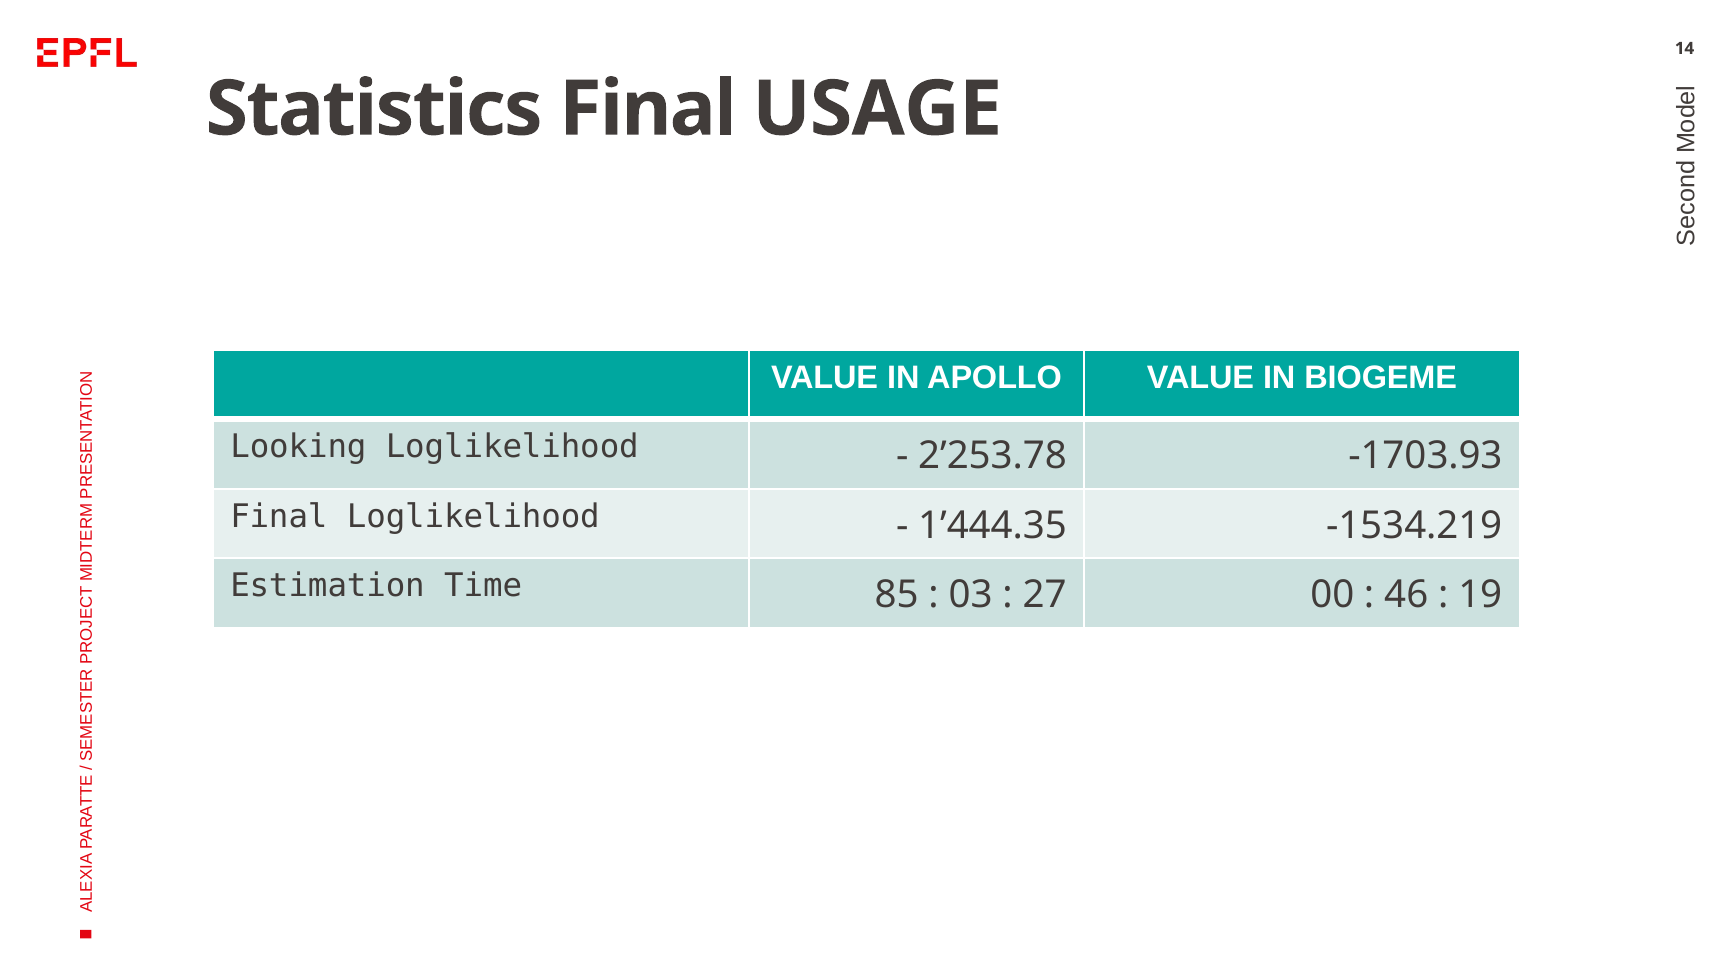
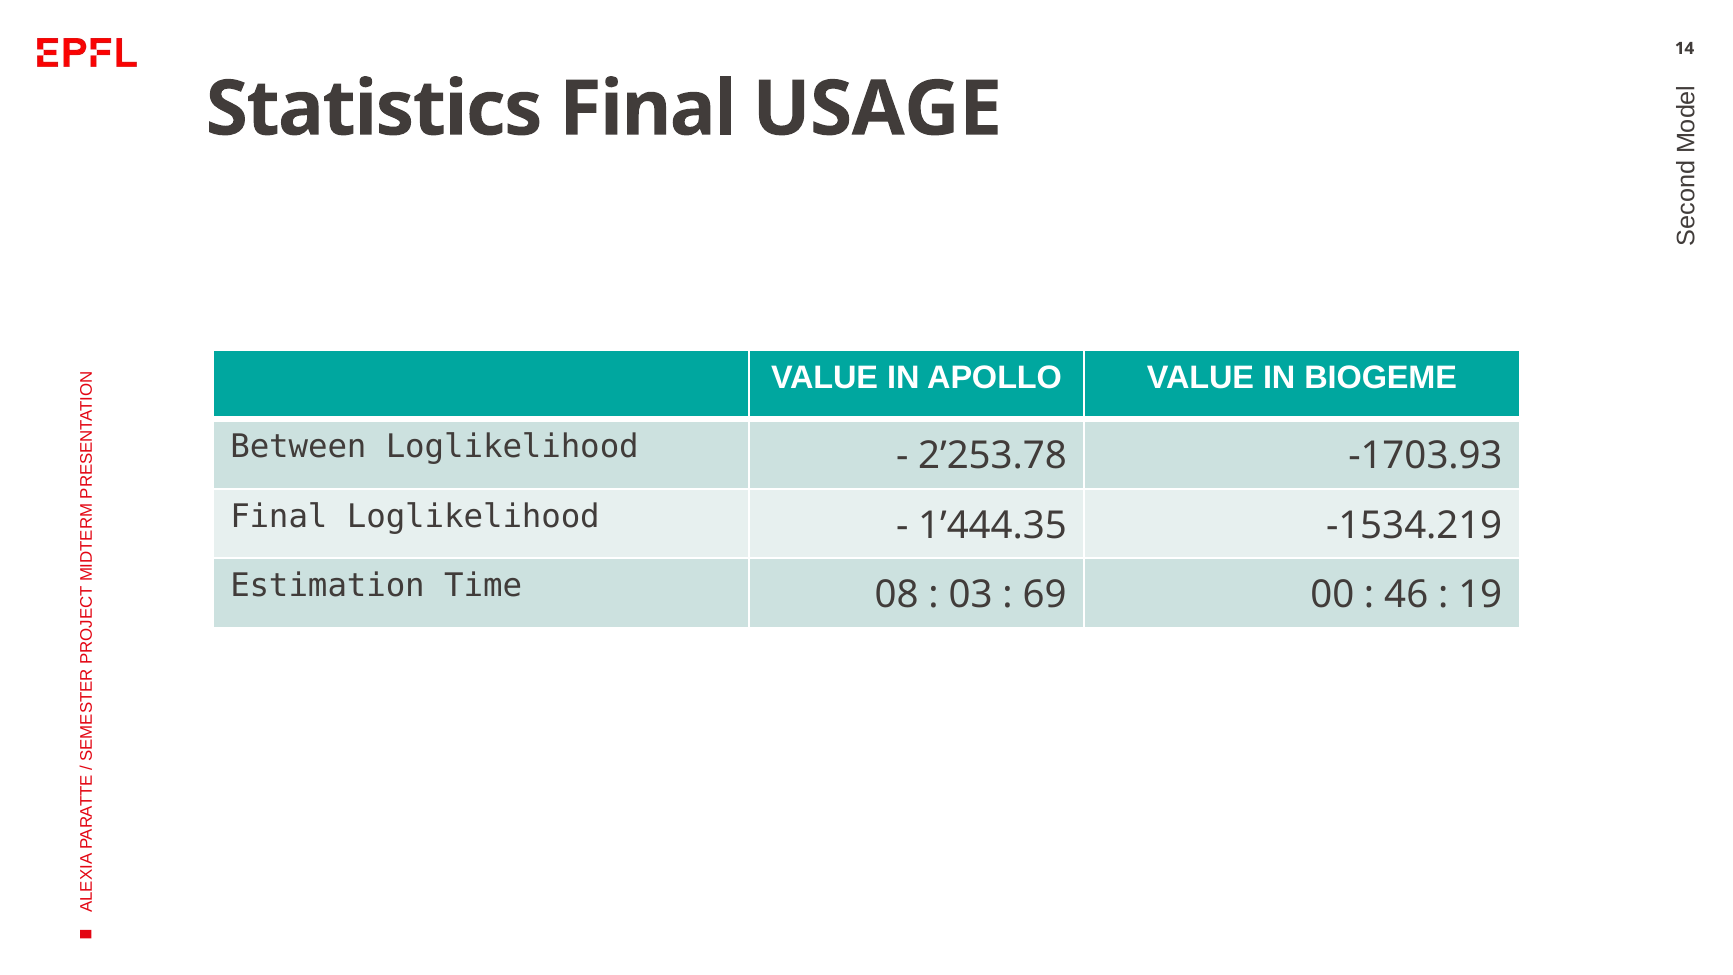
Looking: Looking -> Between (298, 447)
85: 85 -> 08 (897, 595)
27: 27 -> 69 (1045, 595)
